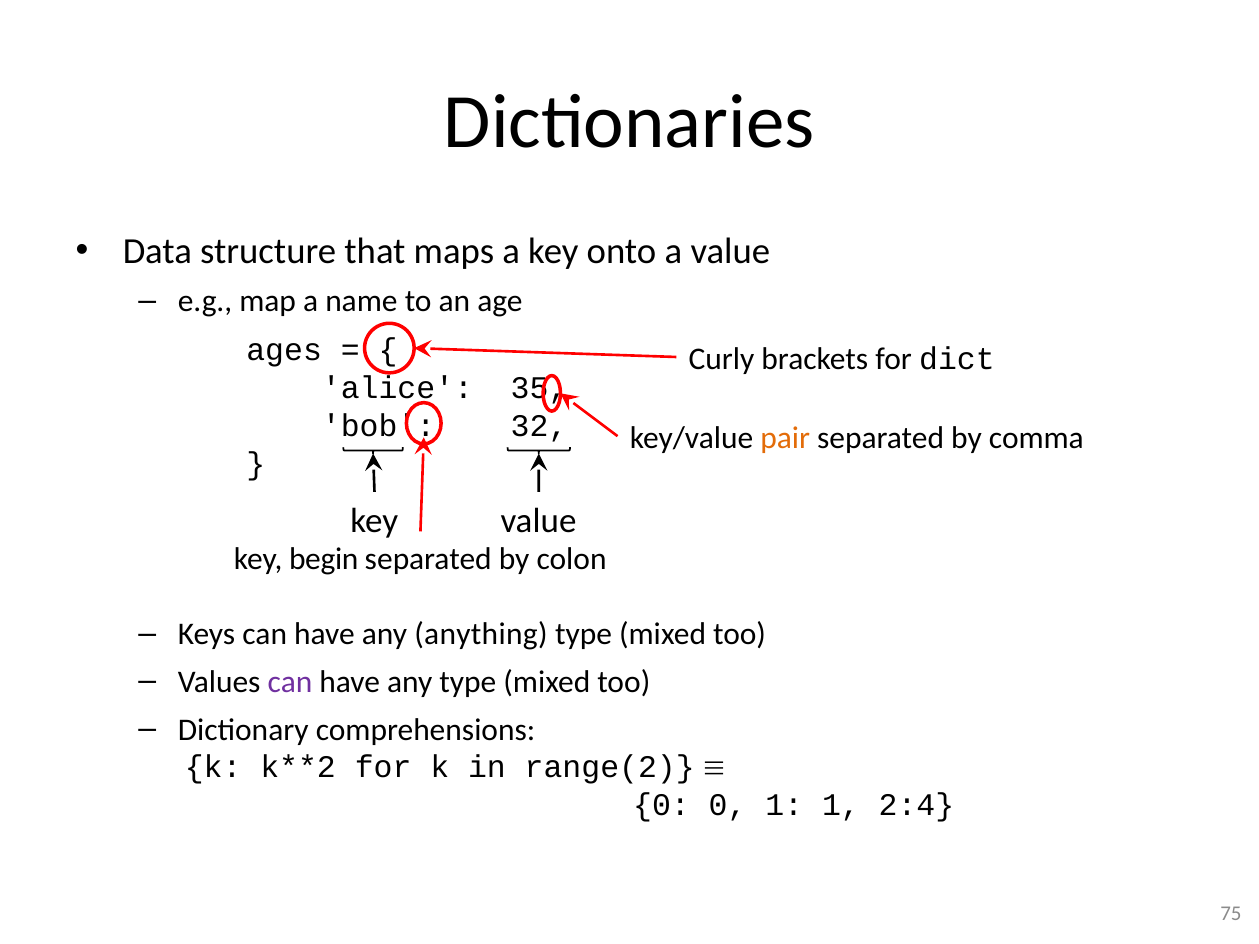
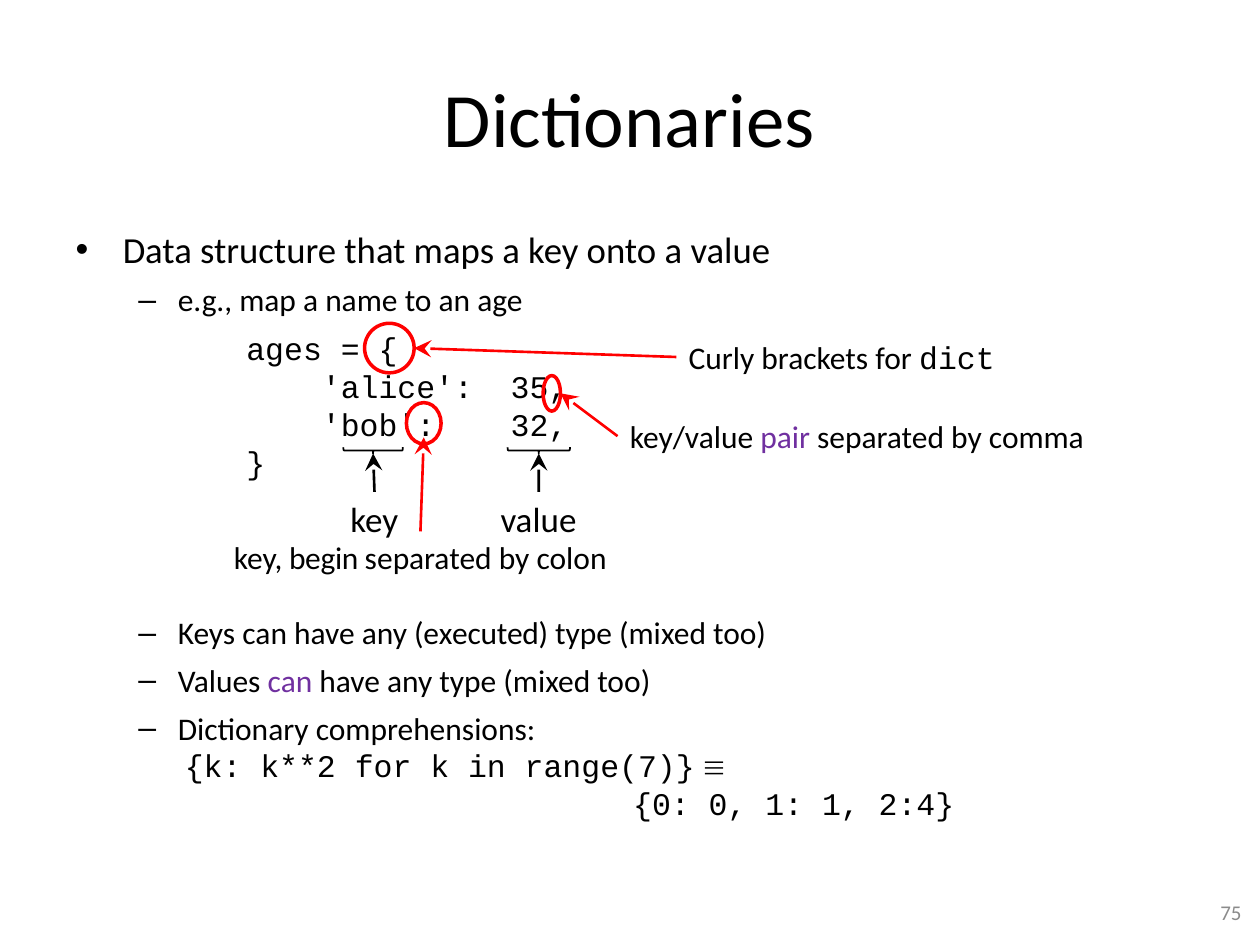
pair colour: orange -> purple (785, 438)
anything: anything -> executed (481, 635)
range(2: range(2 -> range(7 (610, 768)
